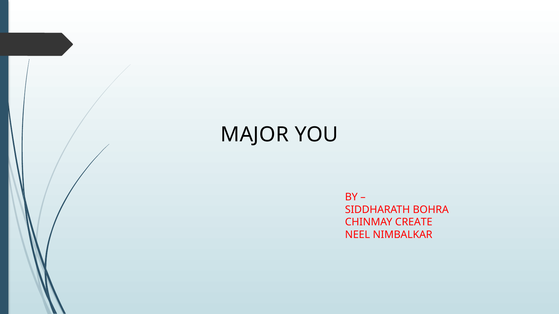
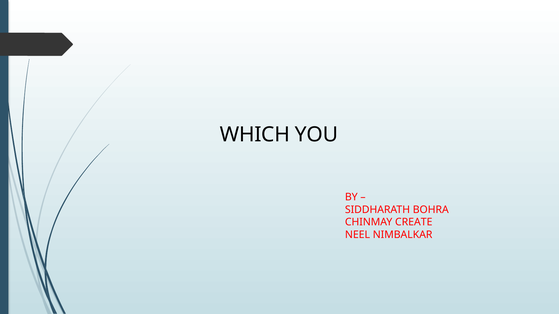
MAJOR: MAJOR -> WHICH (255, 135)
